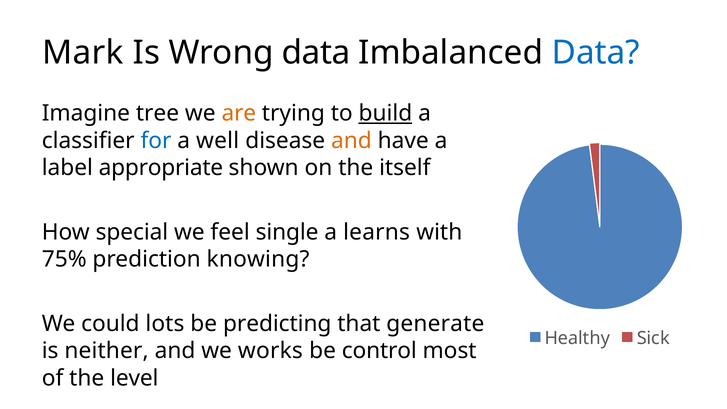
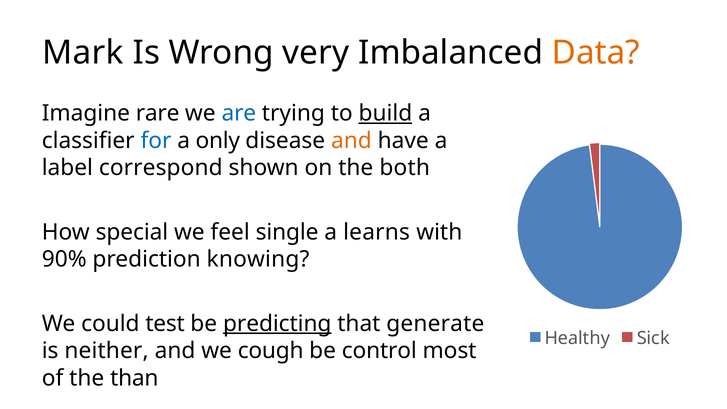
Wrong data: data -> very (316, 53)
Data colour: blue -> orange (596, 53)
tree: tree -> rare (158, 113)
are colour: orange -> blue (239, 113)
well: well -> only (218, 141)
appropriate: appropriate -> correspond (161, 168)
itself: itself -> both (405, 168)
75%: 75% -> 90% (64, 259)
lots: lots -> test (165, 324)
predicting underline: none -> present (277, 324)
works: works -> cough (271, 351)
level: level -> than (134, 378)
